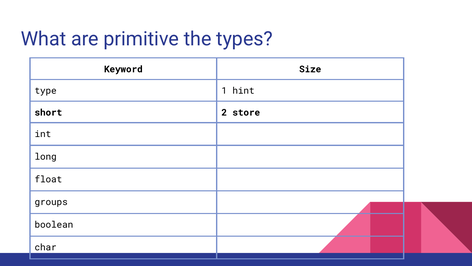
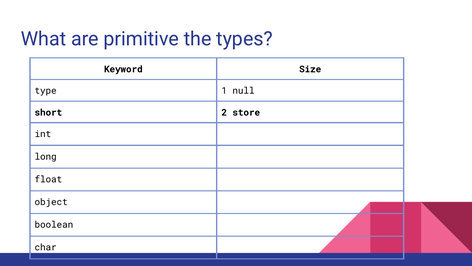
hint: hint -> null (243, 91)
groups: groups -> object (51, 202)
